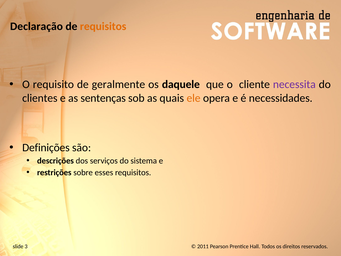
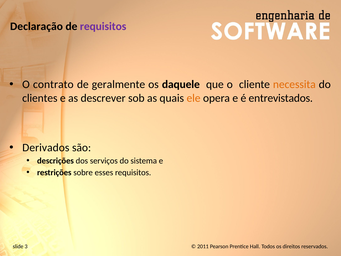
requisitos colour: orange -> purple (103, 26)
requisito: requisito -> contrato (53, 84)
necessita colour: purple -> orange (294, 84)
sentenças: sentenças -> descrever (103, 98)
necessidades: necessidades -> entrevistados (281, 98)
Definições: Definições -> Derivados (46, 147)
